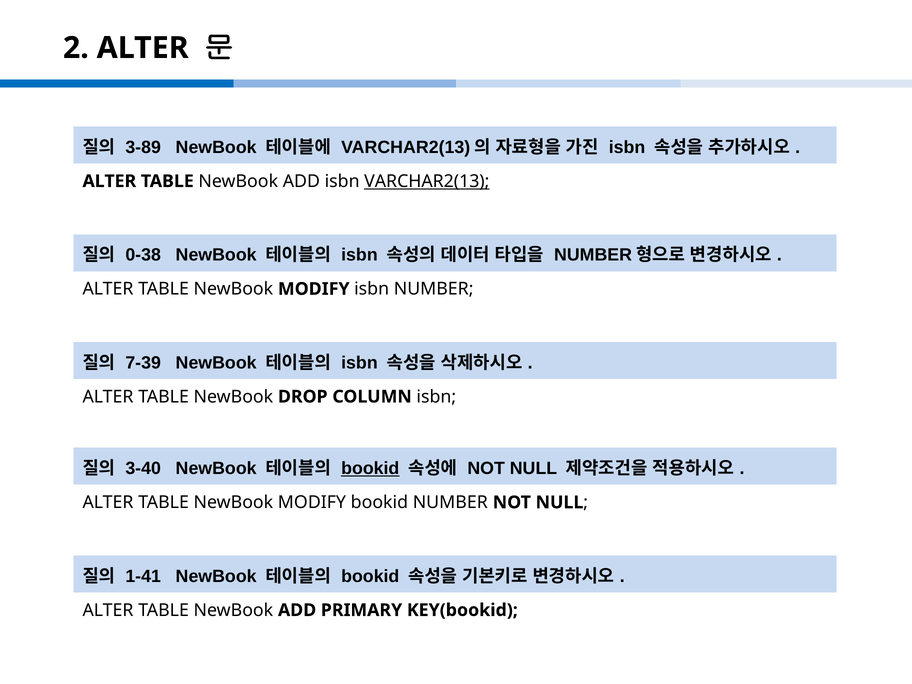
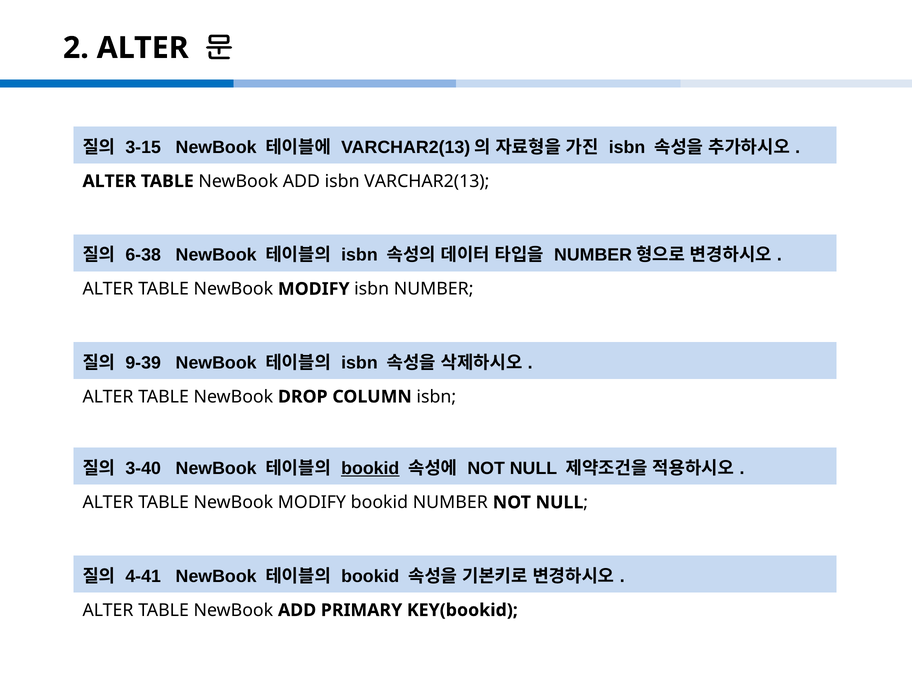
3-89: 3-89 -> 3-15 (143, 147)
VARCHAR2(13 underline: present -> none (427, 181)
0-38: 0-38 -> 6-38 (143, 255)
7-39: 7-39 -> 9-39 (143, 363)
1-41: 1-41 -> 4-41 (143, 576)
